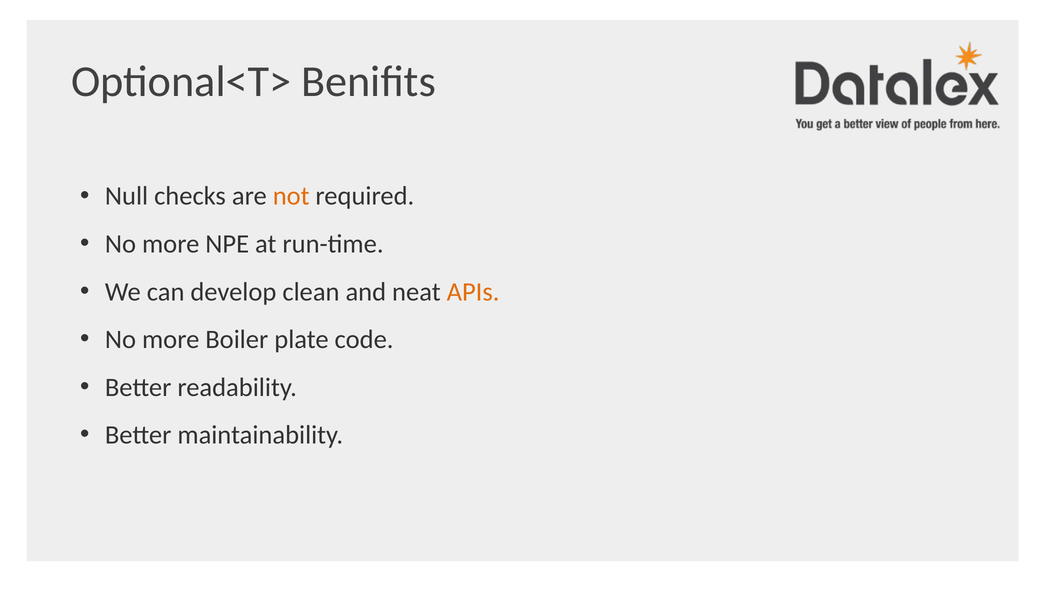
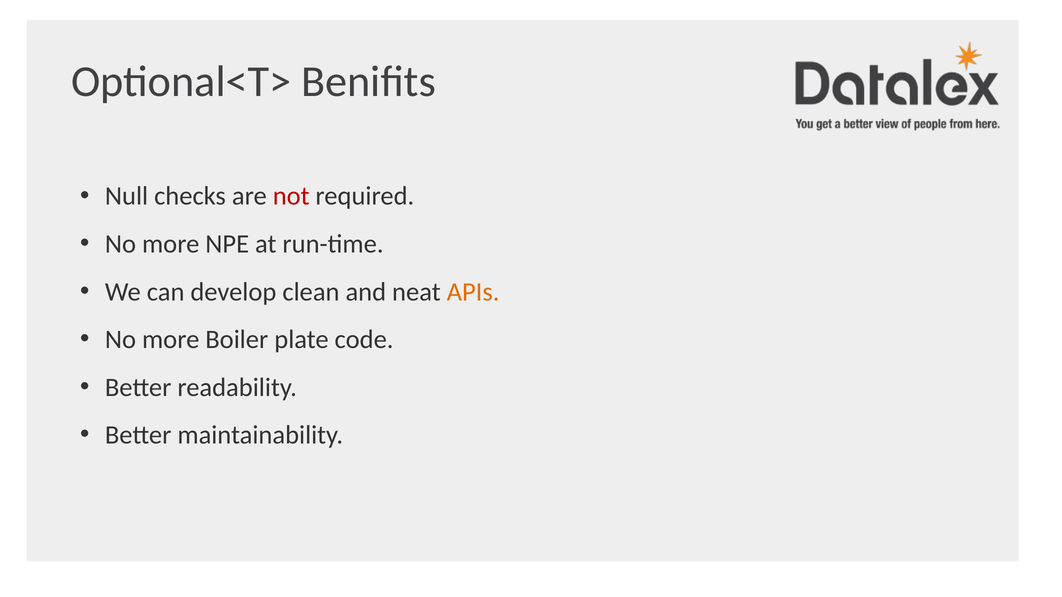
not colour: orange -> red (291, 196)
